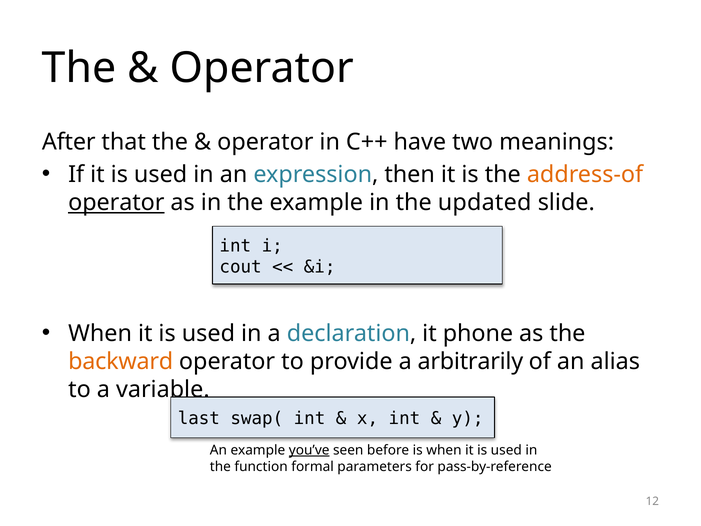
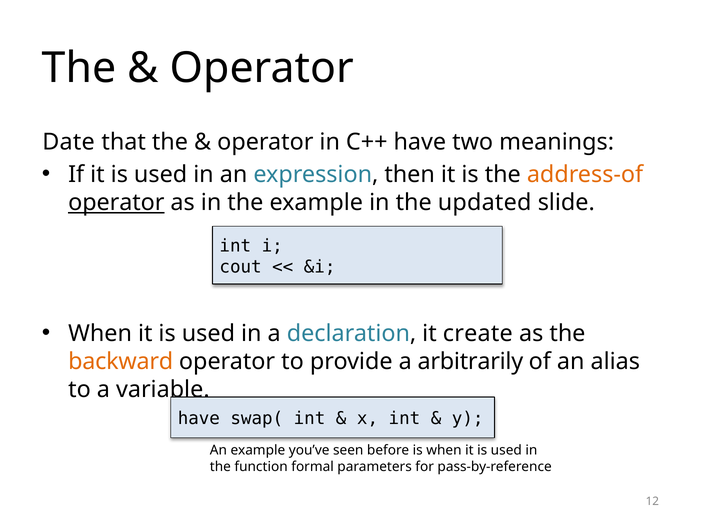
After: After -> Date (69, 142)
phone: phone -> create (478, 333)
last: last -> have (199, 418)
you’ve underline: present -> none (309, 450)
